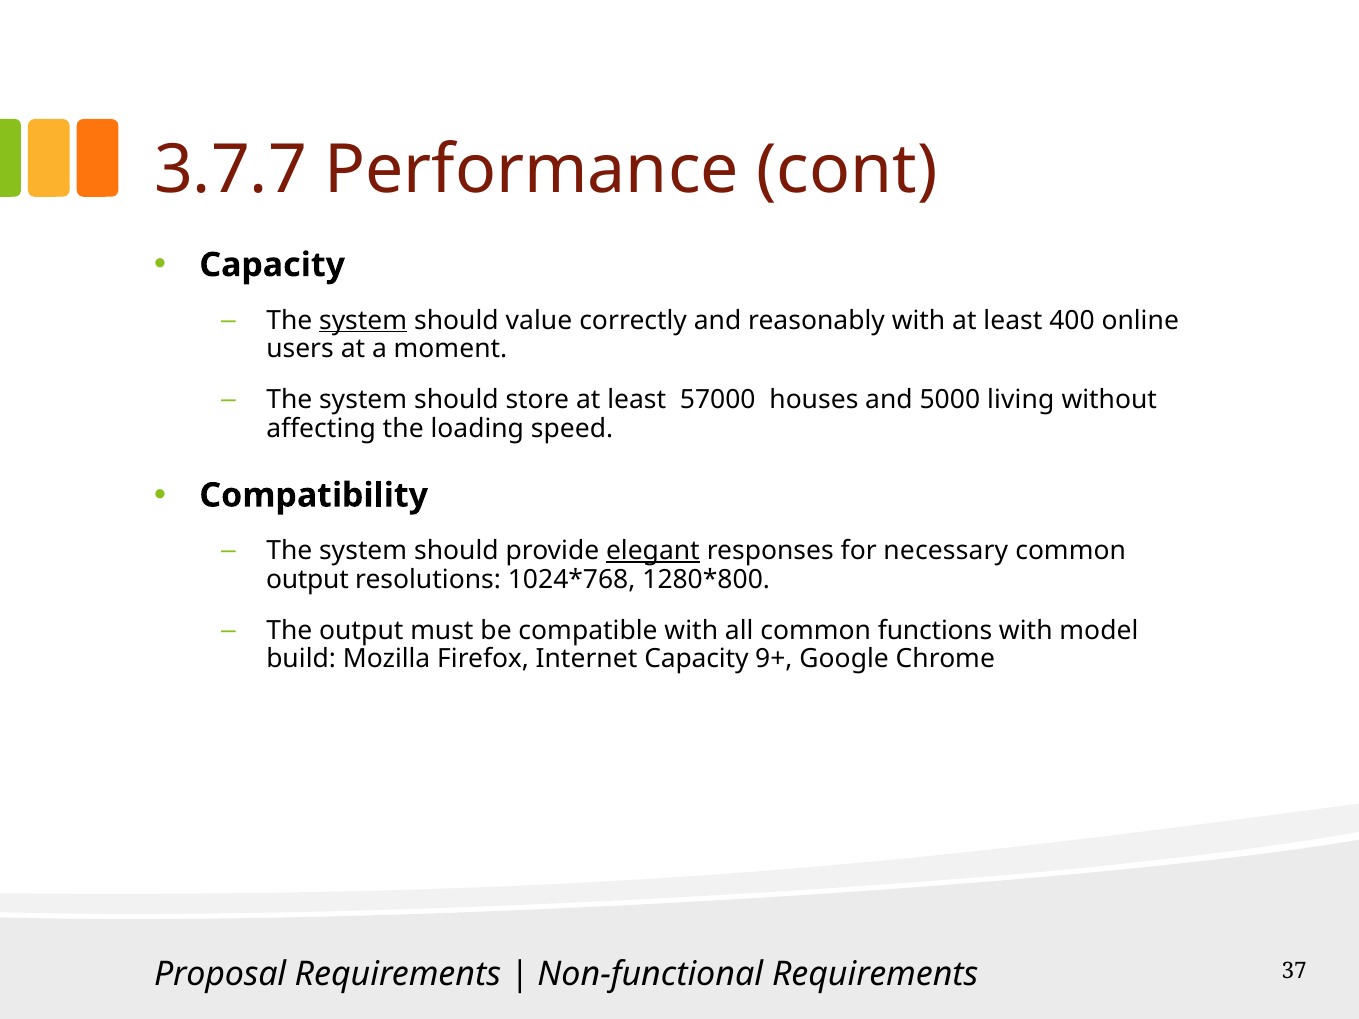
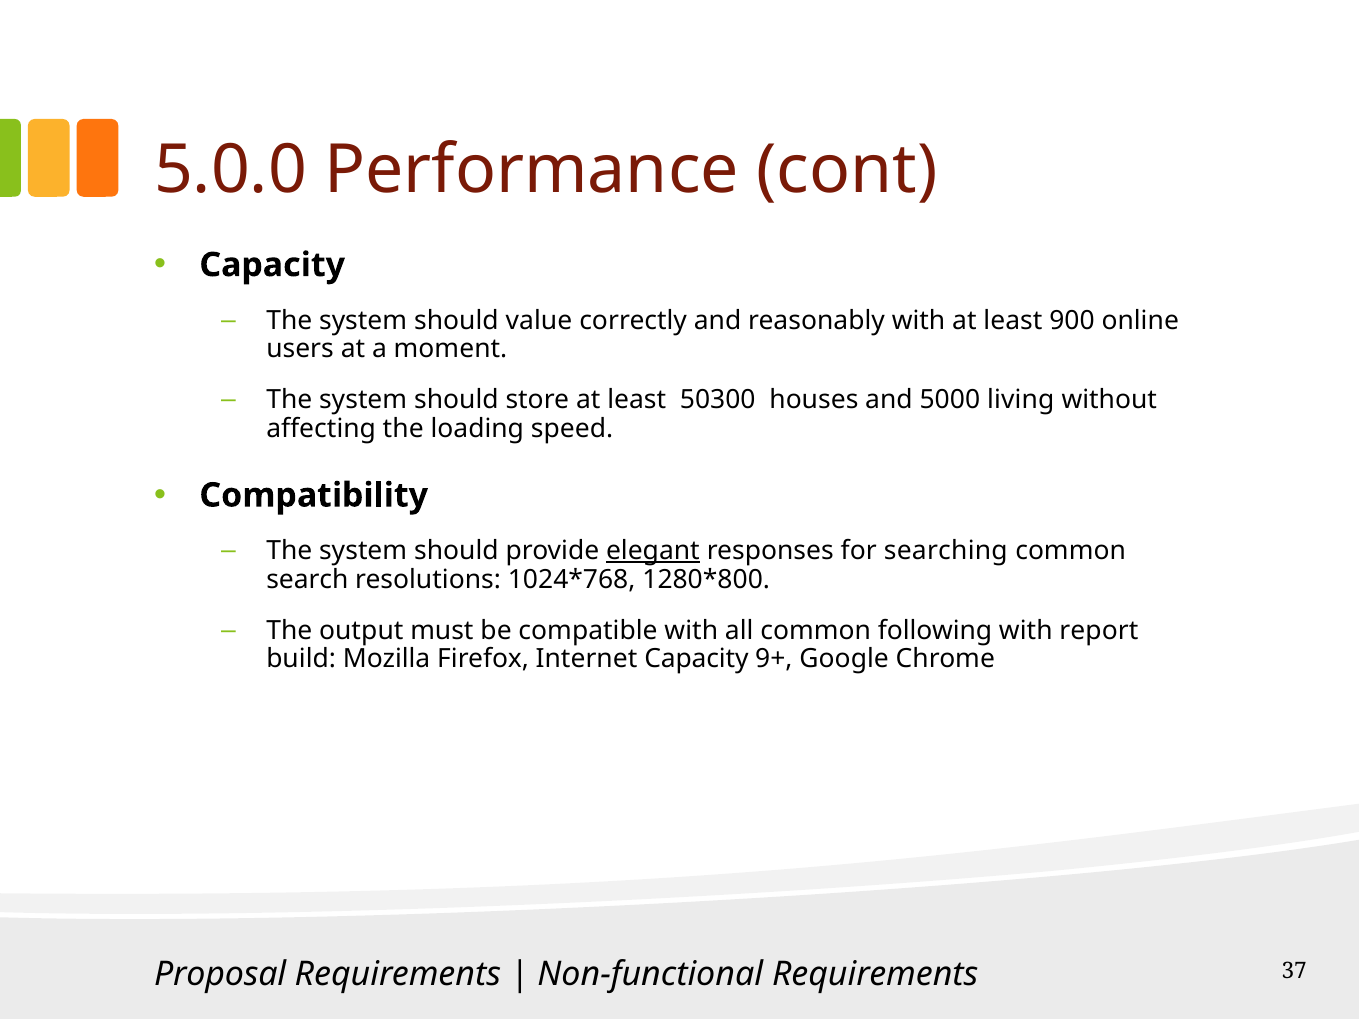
3.7.7: 3.7.7 -> 5.0.0 (230, 170)
system underline: present -> none (363, 320)
400: 400 -> 900 (1072, 320)
57000: 57000 -> 50300 (718, 400)
necessary: necessary -> searching (946, 551)
output: output -> search (307, 579)
functions: functions -> following (935, 631)
model: model -> report (1099, 631)
